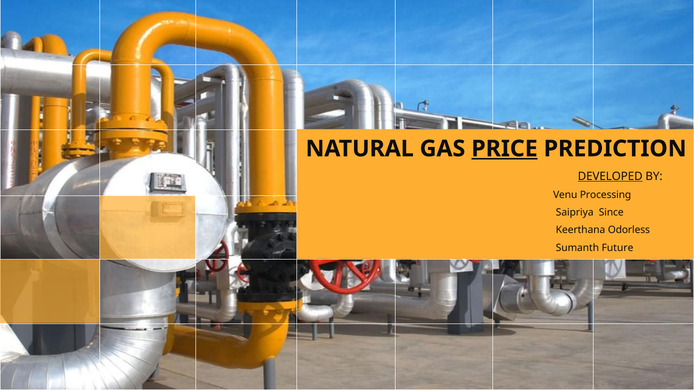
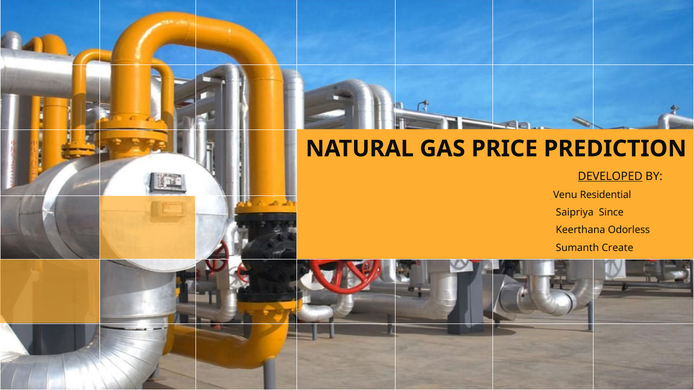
PRICE underline: present -> none (505, 149)
Processing: Processing -> Residential (606, 195)
Future: Future -> Create (618, 248)
